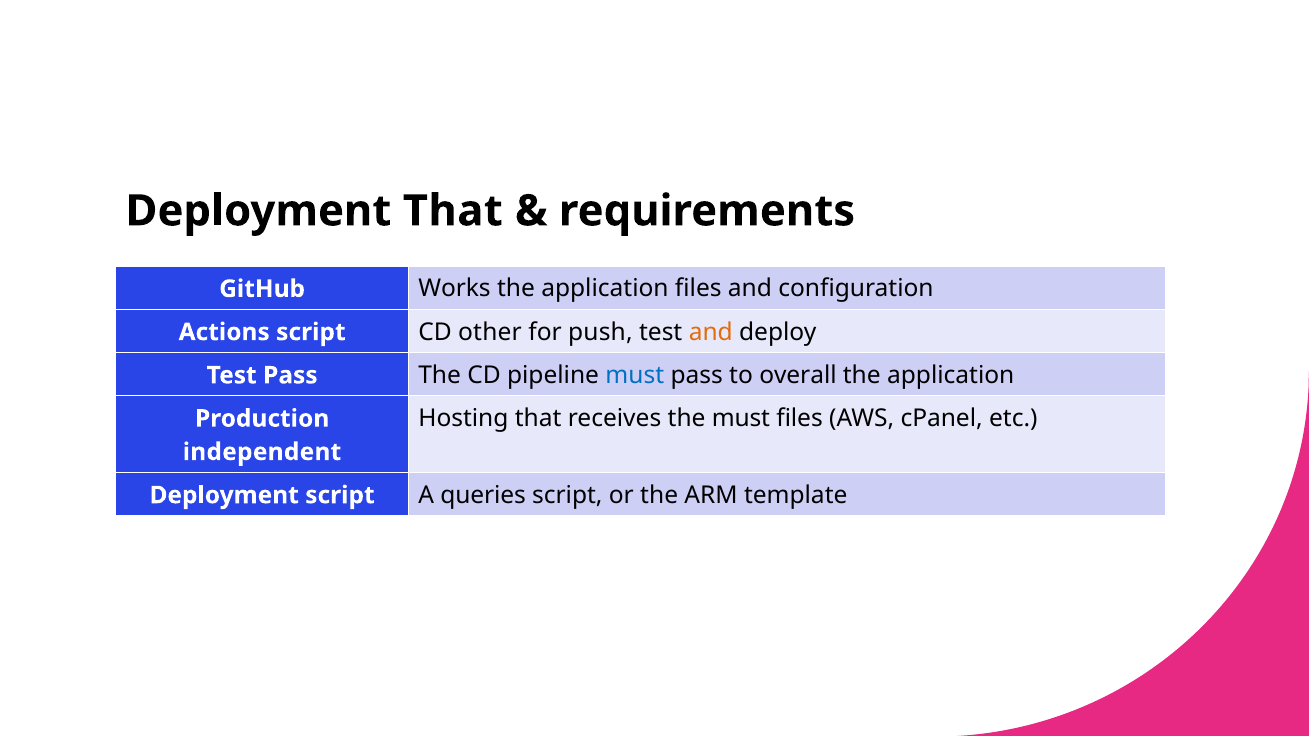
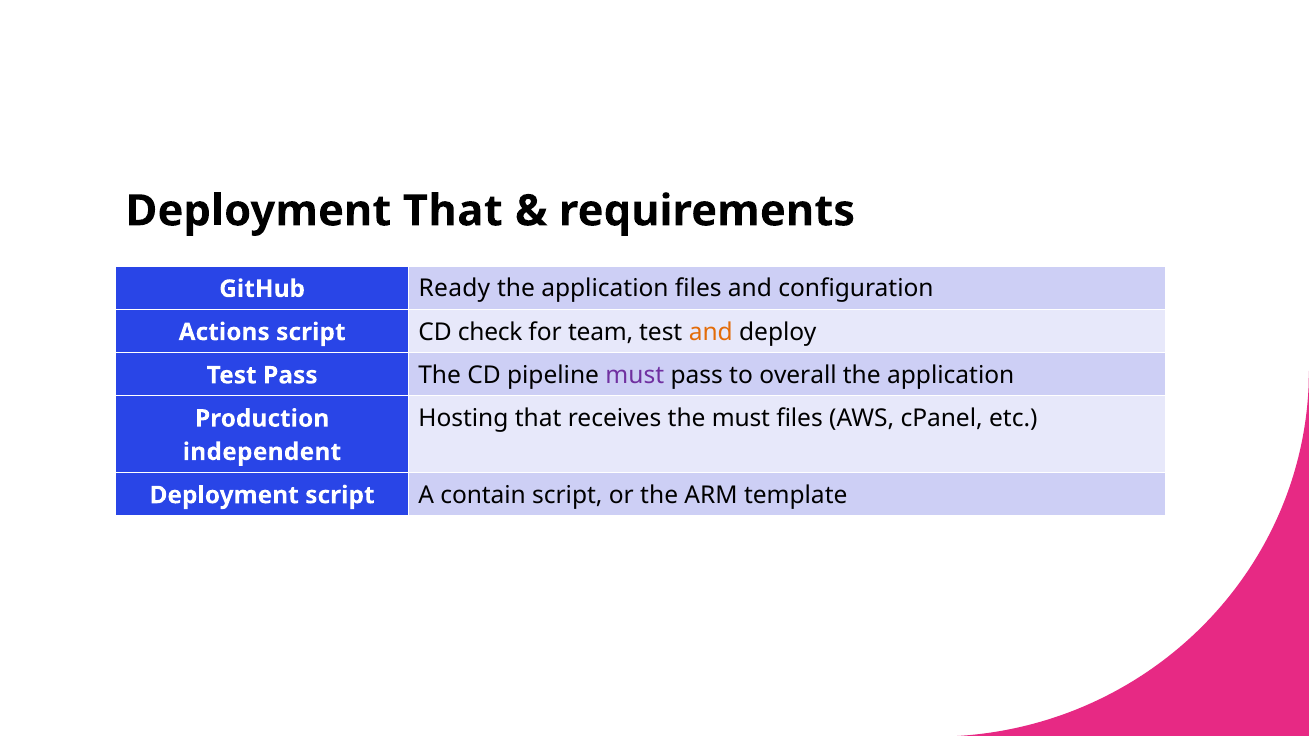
Works: Works -> Ready (454, 289)
other: other -> check (490, 332)
push: push -> team (601, 332)
must colour: blue -> purple (635, 376)
queries: queries -> contain (483, 495)
